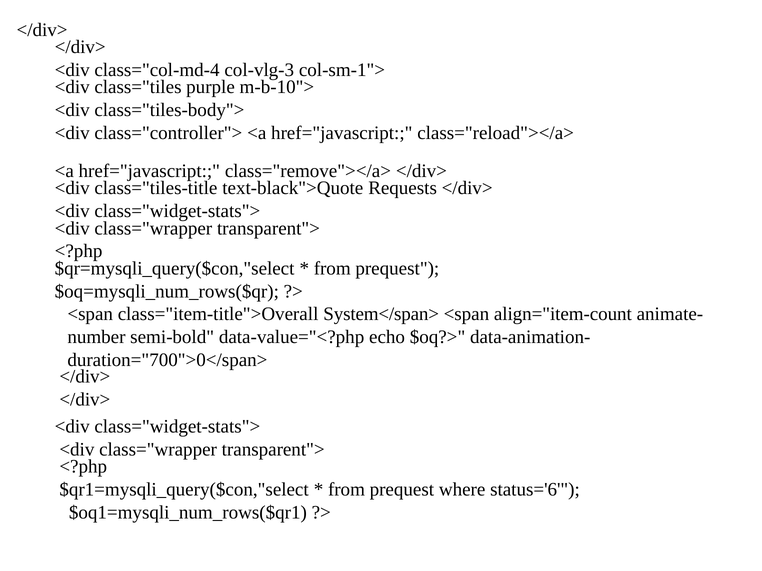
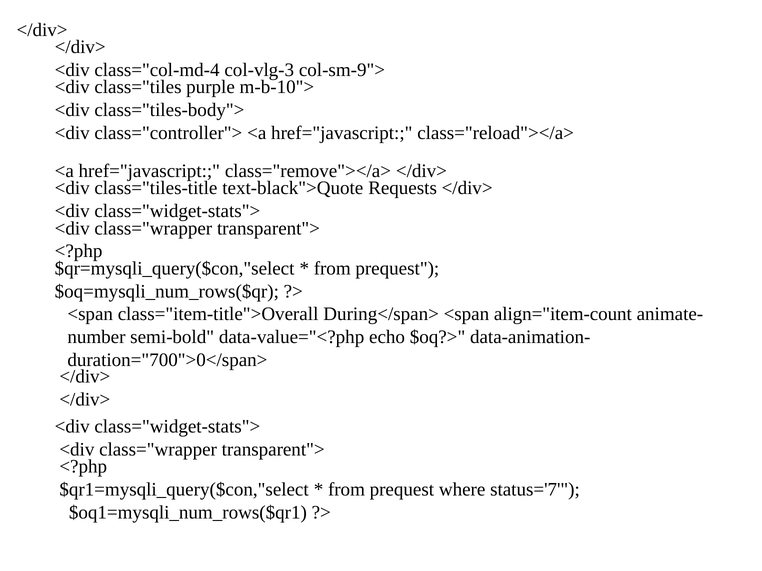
col-sm-1">: col-sm-1"> -> col-sm-9"> (342, 70)
System</span>: System</span> -> During</span> (381, 314)
status='6: status='6 -> status='7 (535, 490)
